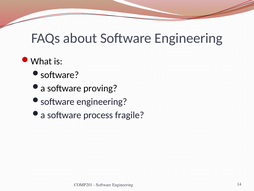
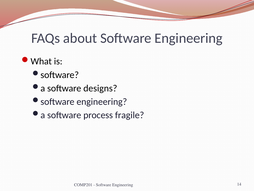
proving: proving -> designs (100, 88)
